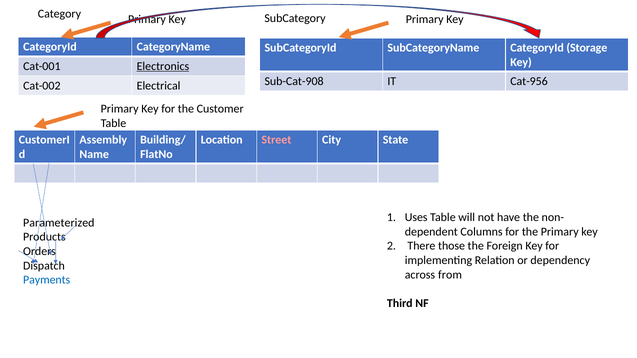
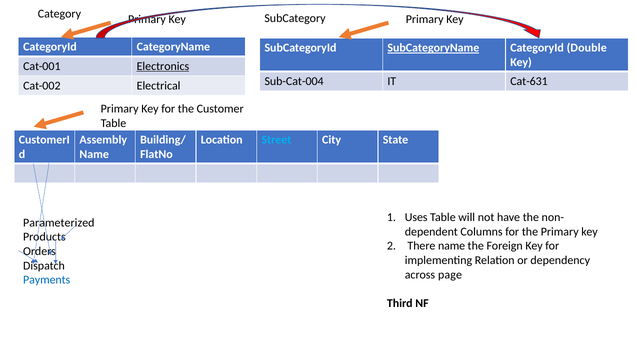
SubCategoryName underline: none -> present (433, 48)
Storage: Storage -> Double (587, 48)
Sub-Cat-908: Sub-Cat-908 -> Sub-Cat-004 (294, 81)
Cat-956: Cat-956 -> Cat-631 (529, 81)
Street colour: pink -> light blue (276, 140)
There those: those -> name (452, 246)
from: from -> page (450, 275)
